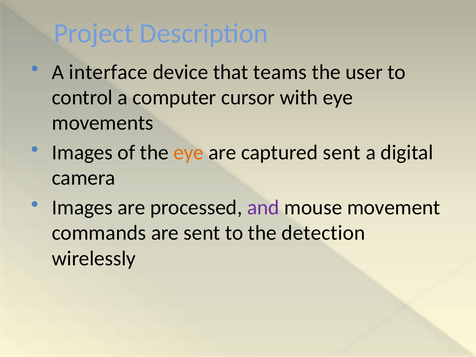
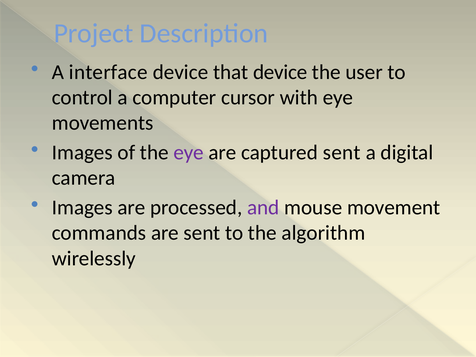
that teams: teams -> device (280, 72)
eye colour: orange -> purple (189, 153)
detection: detection -> algorithm (323, 233)
